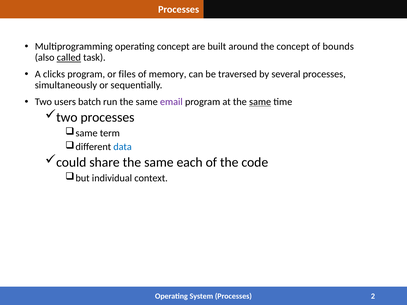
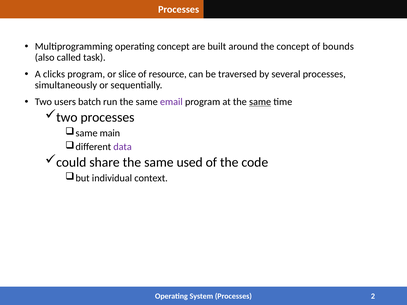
called underline: present -> none (69, 58)
files: files -> slice (127, 74)
memory: memory -> resource (168, 74)
term: term -> main (110, 133)
data colour: blue -> purple (123, 147)
each: each -> used (190, 163)
